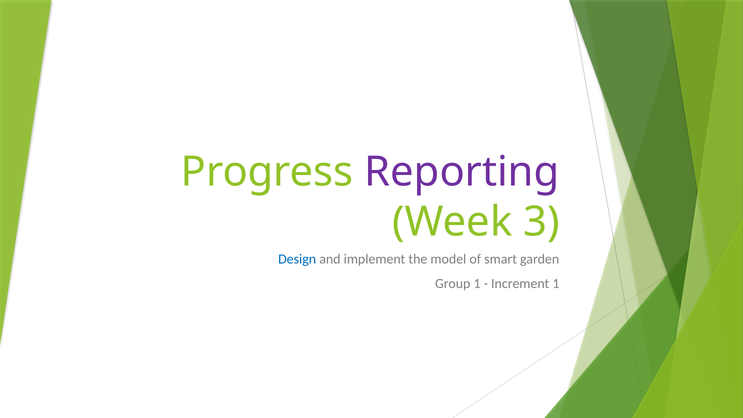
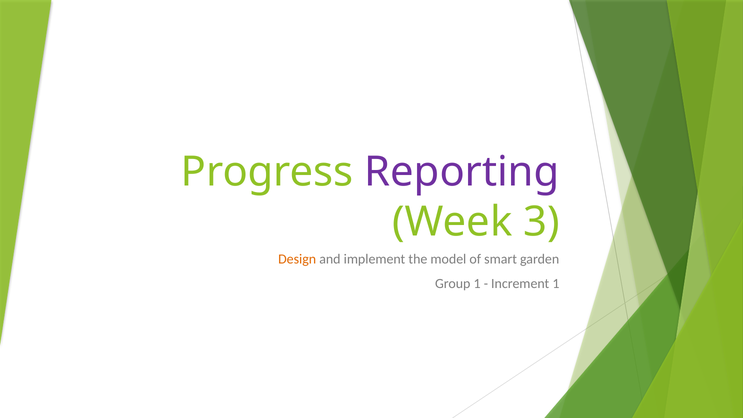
Design colour: blue -> orange (297, 259)
